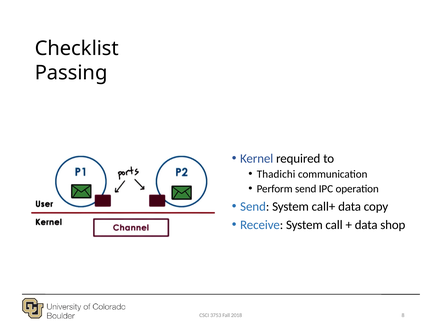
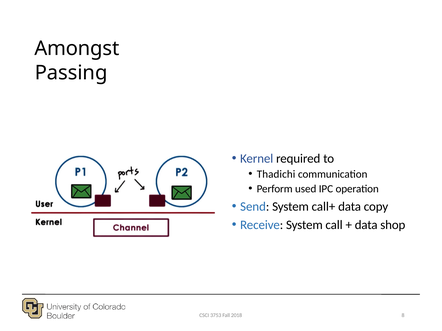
Checklist: Checklist -> Amongst (77, 49)
Perform send: send -> used (306, 189)
